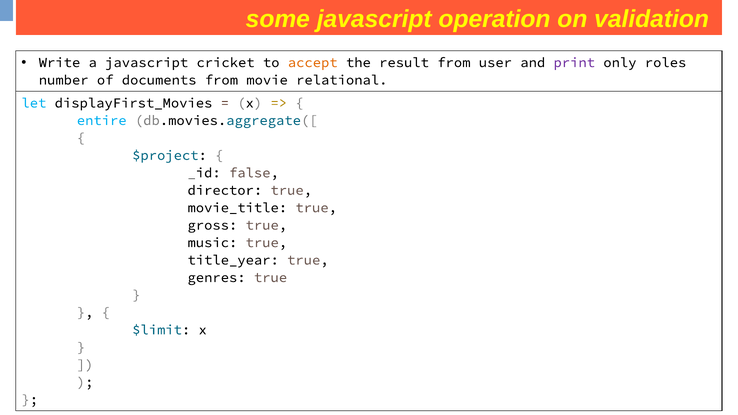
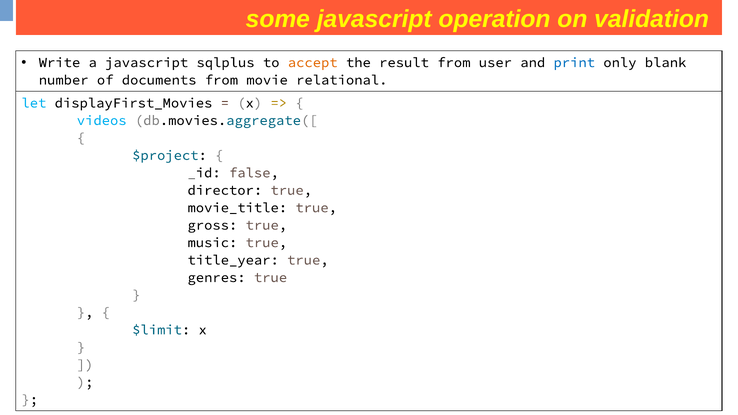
cricket: cricket -> sqlplus (226, 63)
print colour: purple -> blue (574, 63)
roles: roles -> blank (666, 63)
entire: entire -> videos (102, 120)
